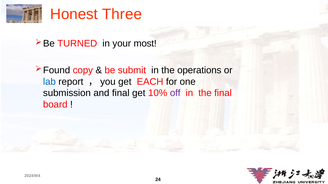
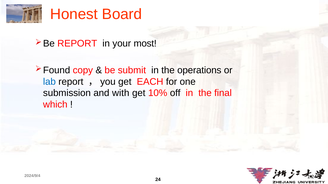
Three: Three -> Board (122, 14)
TURNED: TURNED -> REPORT (77, 44)
and final: final -> with (121, 93)
off colour: purple -> black (175, 93)
board: board -> which (55, 105)
